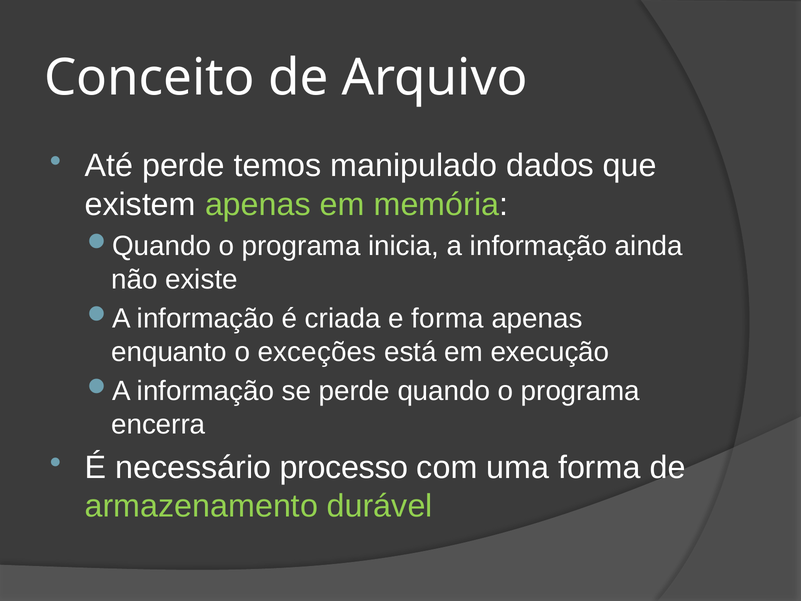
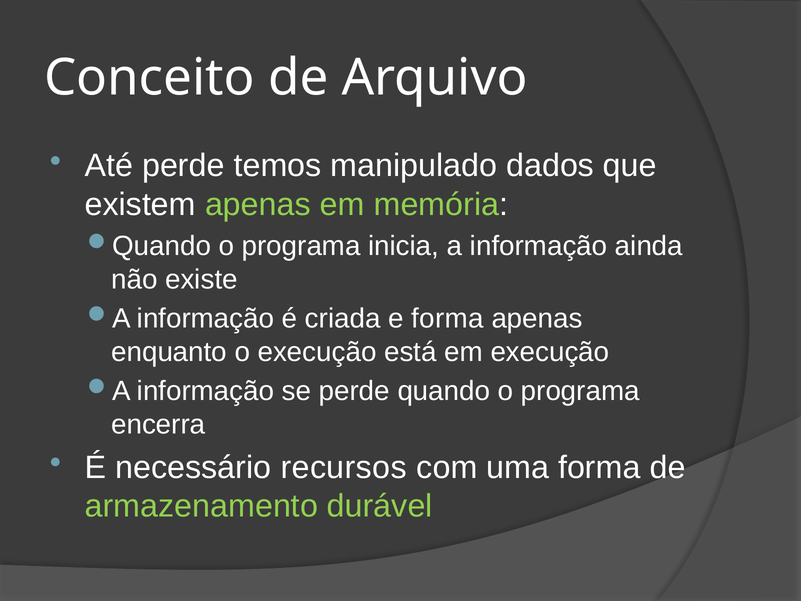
o exceções: exceções -> execução (317, 352)
processo: processo -> recursos (344, 467)
